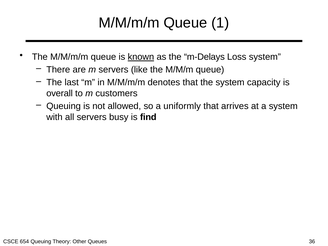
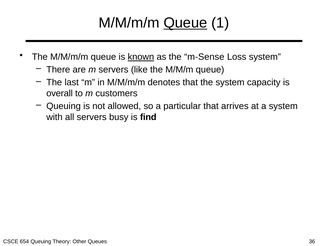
Queue underline: none -> present (185, 23)
m-Delays: m-Delays -> m-Sense (204, 57)
uniformly: uniformly -> particular (182, 106)
